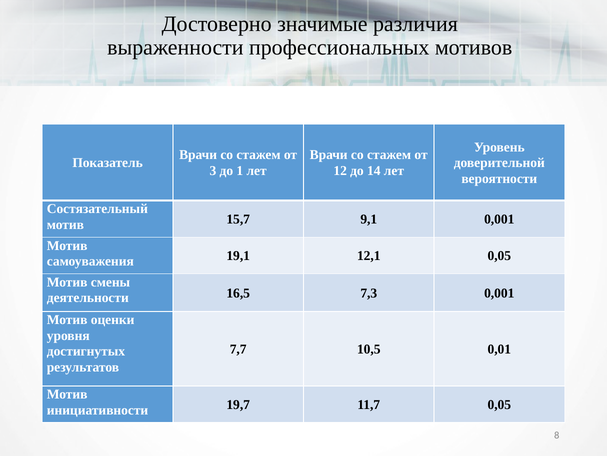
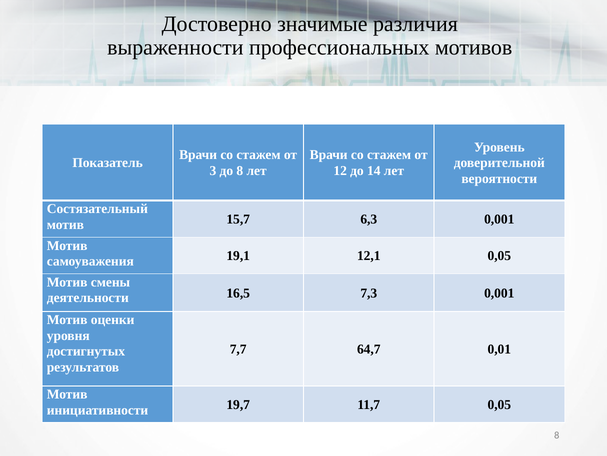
до 1: 1 -> 8 (240, 170)
9,1: 9,1 -> 6,3 (369, 219)
10,5: 10,5 -> 64,7 (369, 349)
